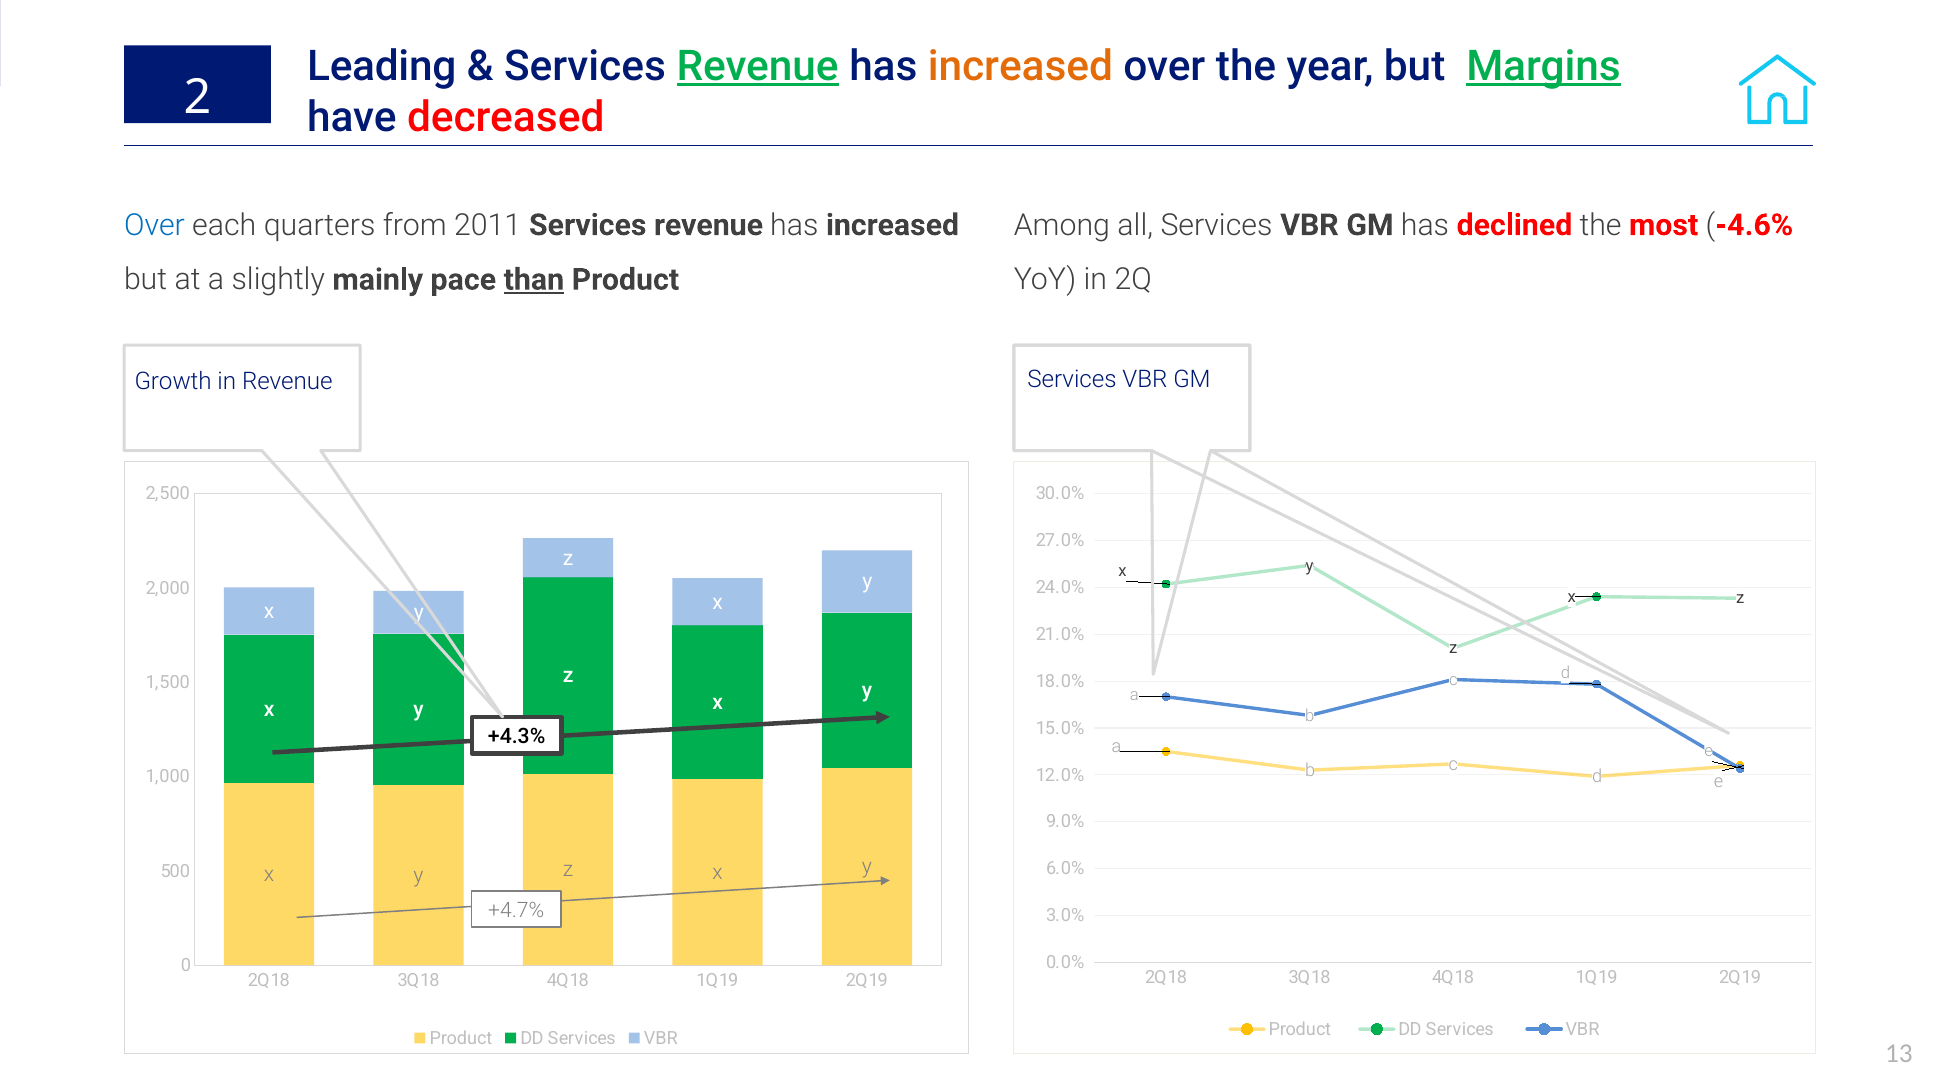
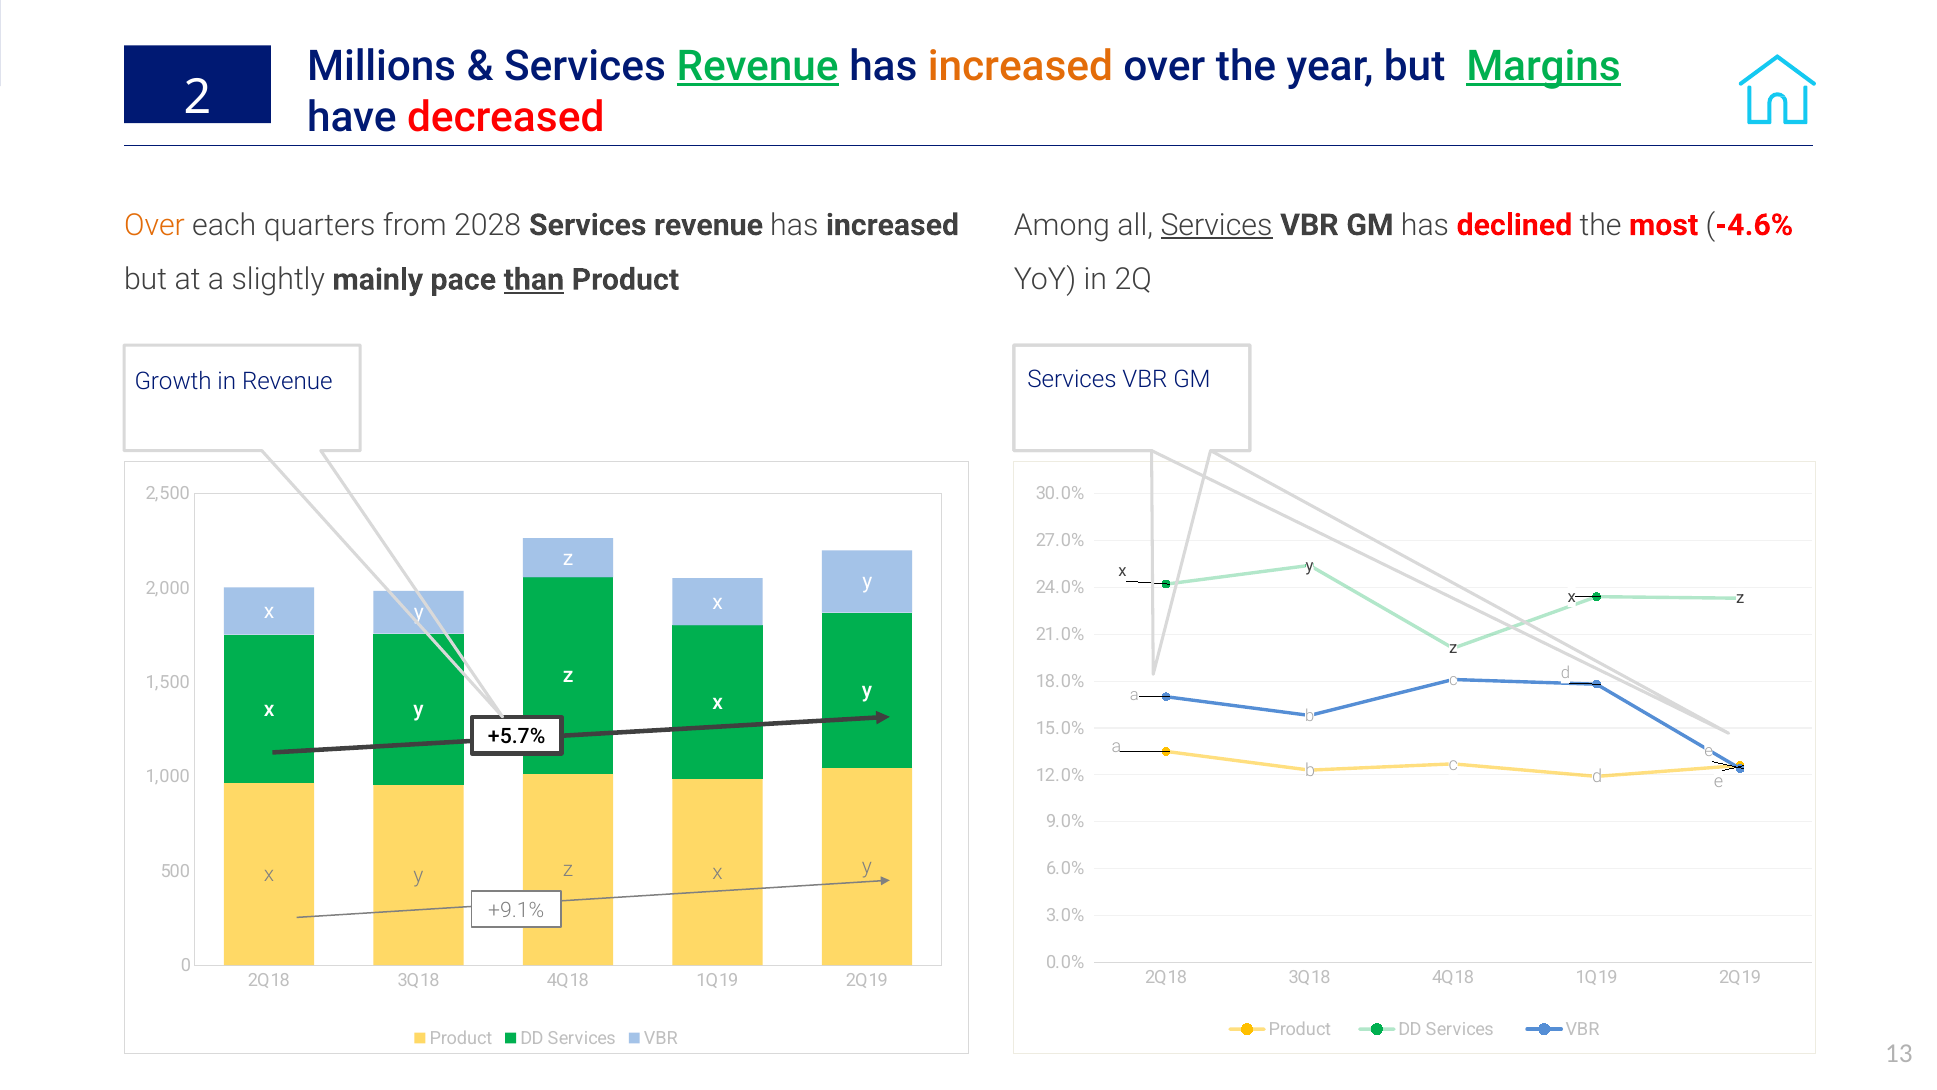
Leading: Leading -> Millions (382, 66)
Over colour: blue -> orange (154, 225)
2011: 2011 -> 2028 (488, 225)
Services underline: none -> present (1217, 225)
+4.3%: +4.3% -> +5.7% (517, 736)
+4.7%: +4.7% -> +9.1% (516, 910)
